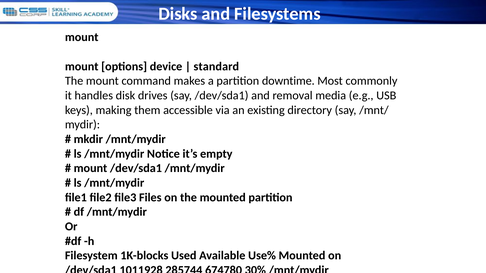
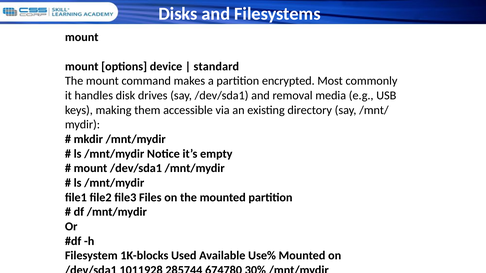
downtime: downtime -> encrypted (288, 81)
